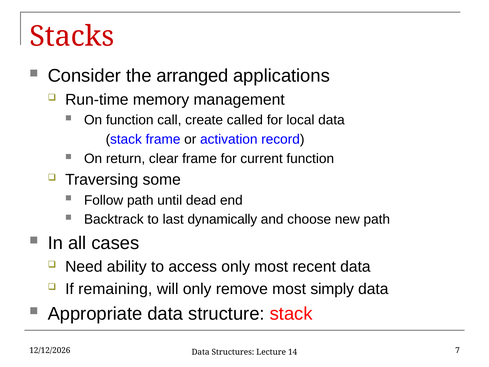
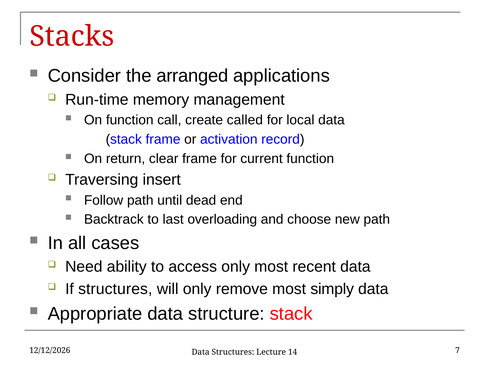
some: some -> insert (162, 180)
dynamically: dynamically -> overloading (222, 219)
If remaining: remaining -> structures (115, 289)
